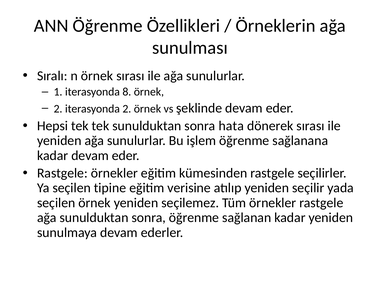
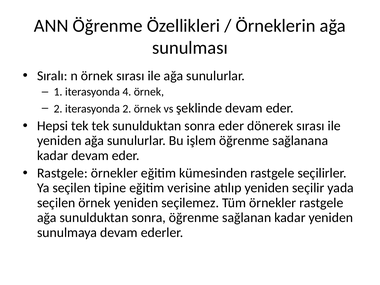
8: 8 -> 4 (127, 92)
sonra hata: hata -> eder (231, 126)
